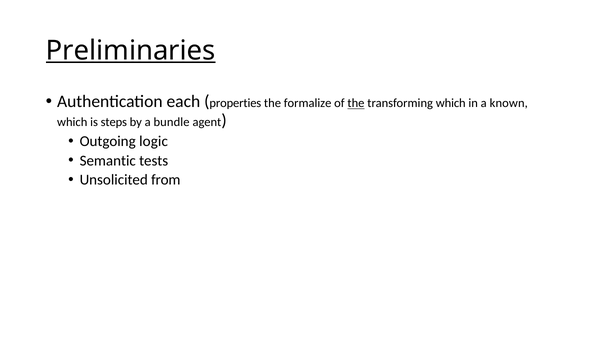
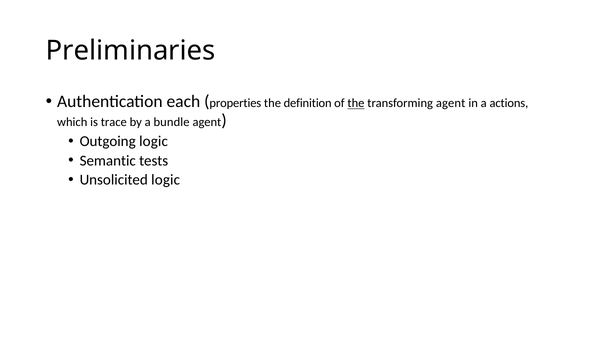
Preliminaries underline: present -> none (131, 51)
formalize: formalize -> definition (308, 103)
transforming which: which -> agent (451, 103)
known: known -> actions (509, 103)
steps: steps -> trace (114, 122)
Unsolicited from: from -> logic (166, 180)
